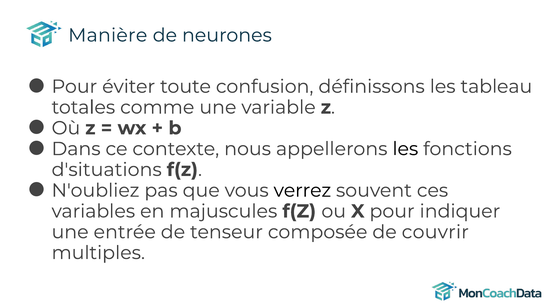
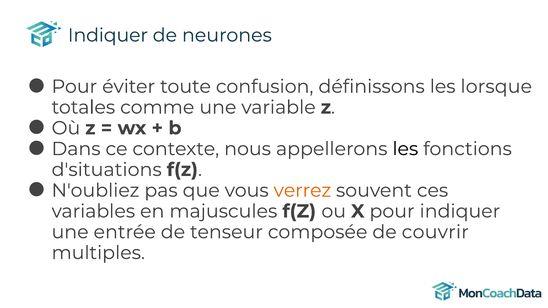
Manière: Manière -> Indiquer (108, 35)
tableau: tableau -> lorsque (496, 87)
verrez colour: black -> orange (302, 191)
